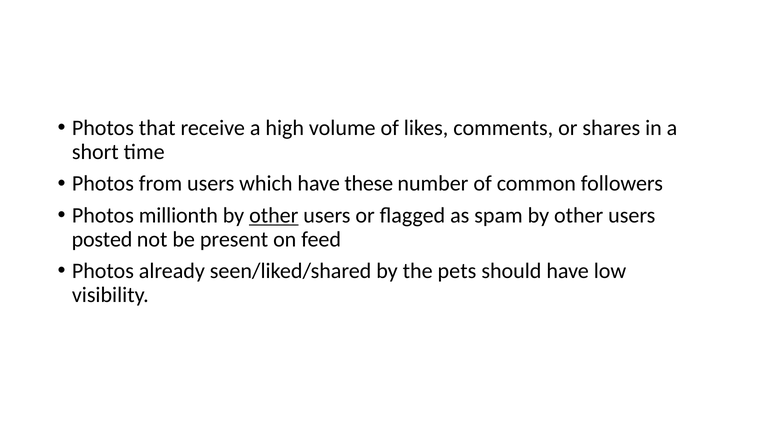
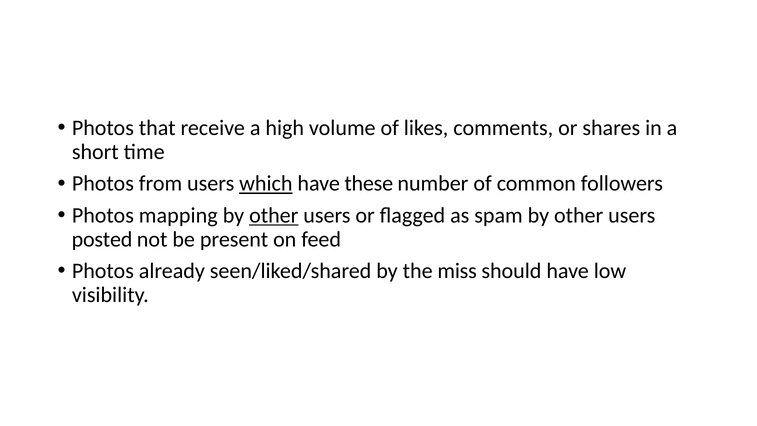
which underline: none -> present (266, 184)
millionth: millionth -> mapping (178, 215)
pets: pets -> miss (457, 271)
